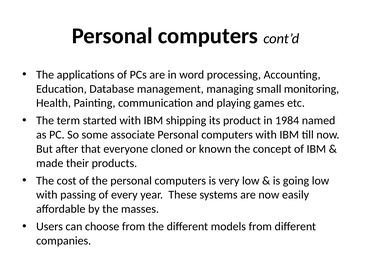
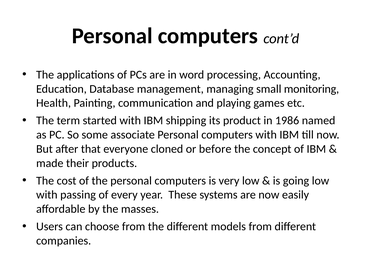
1984: 1984 -> 1986 (287, 121)
known: known -> before (215, 149)
